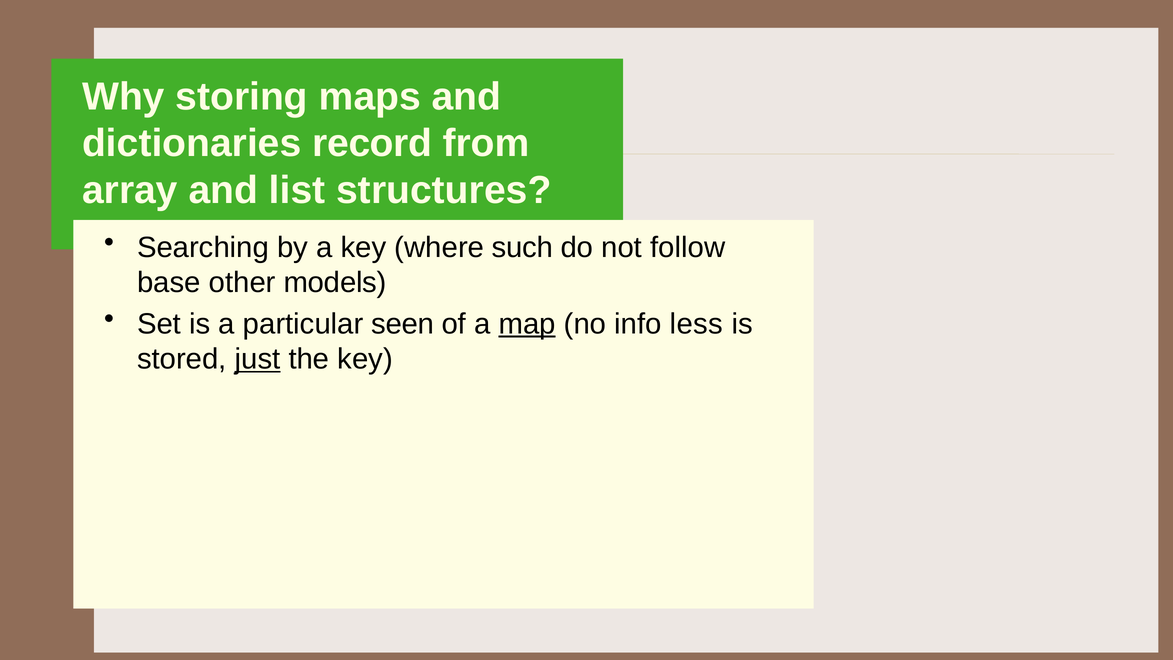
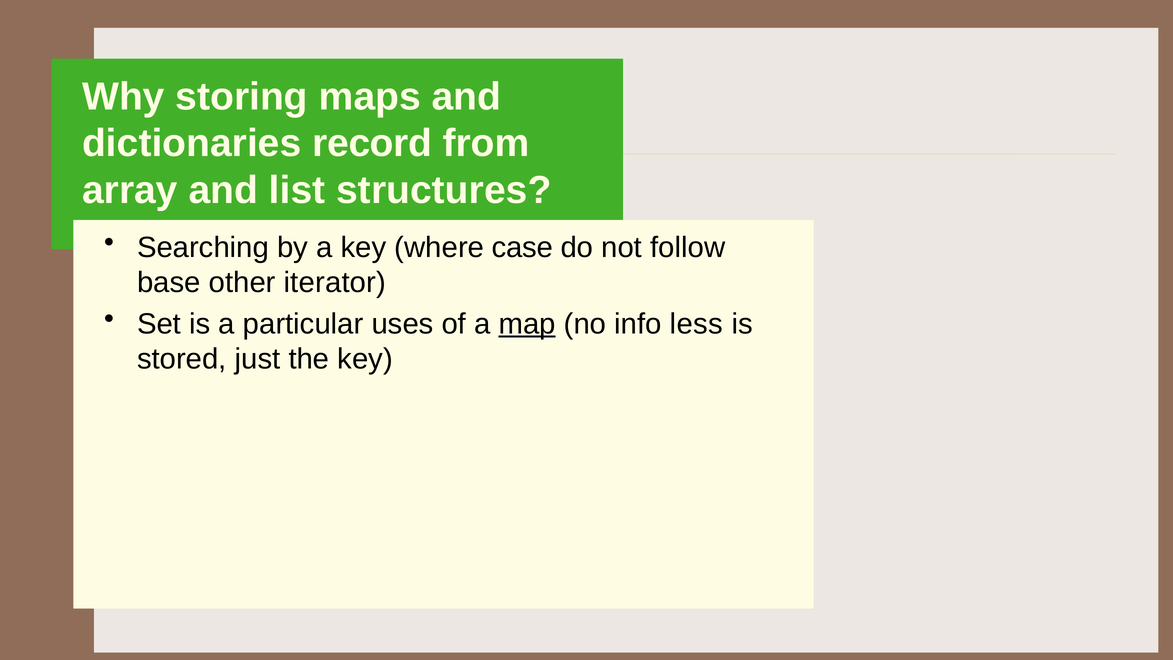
such: such -> case (522, 248)
models: models -> iterator (335, 283)
seen: seen -> uses (403, 324)
just underline: present -> none (258, 359)
